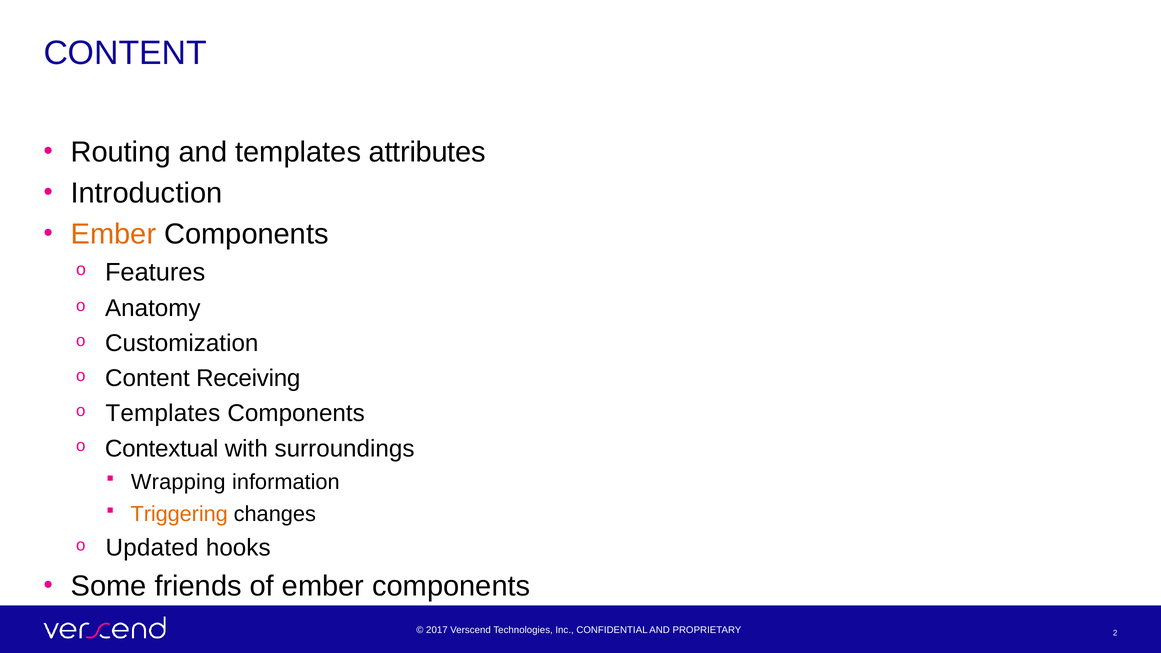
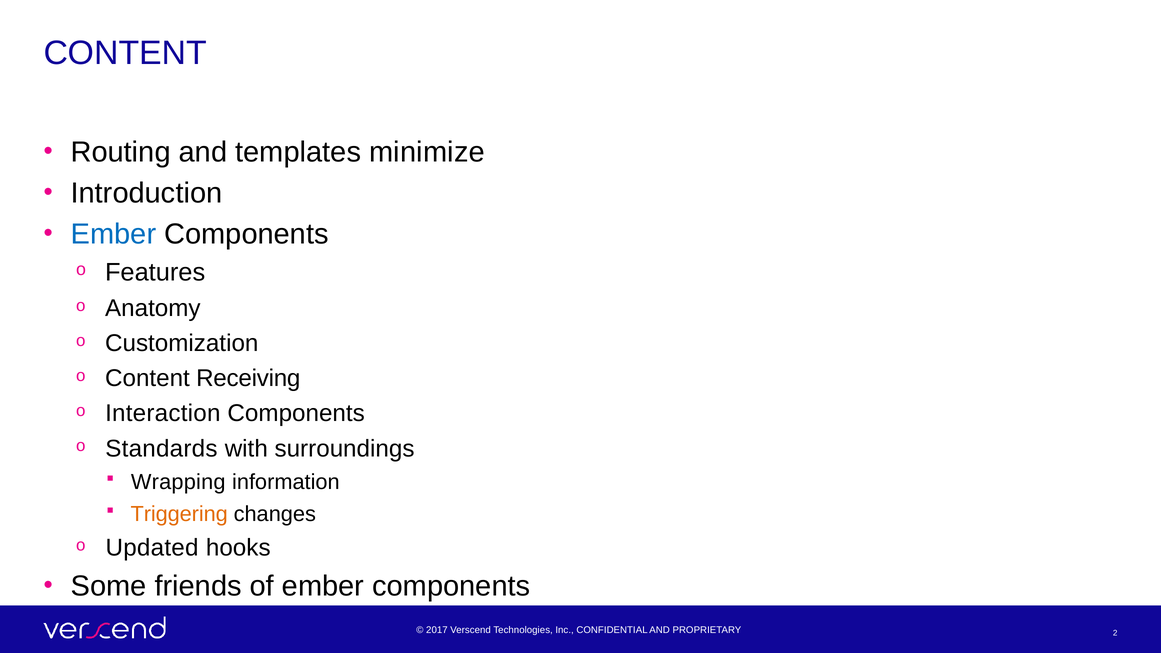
attributes: attributes -> minimize (427, 152)
Ember colour: orange -> blue (113, 234)
Templates: Templates -> Interaction (163, 414)
Contextual: Contextual -> Standards (161, 449)
